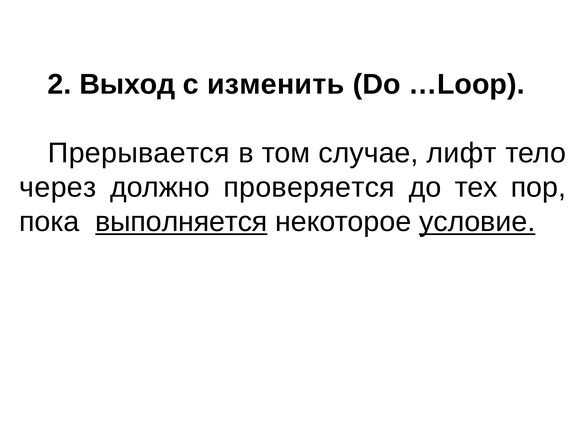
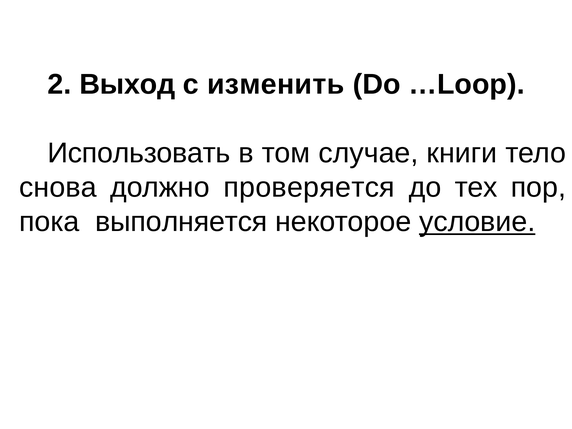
Прерывается: Прерывается -> Использовать (139, 153)
лифт: лифт -> книги (462, 153)
через: через -> снова (58, 187)
выполняется underline: present -> none (181, 222)
